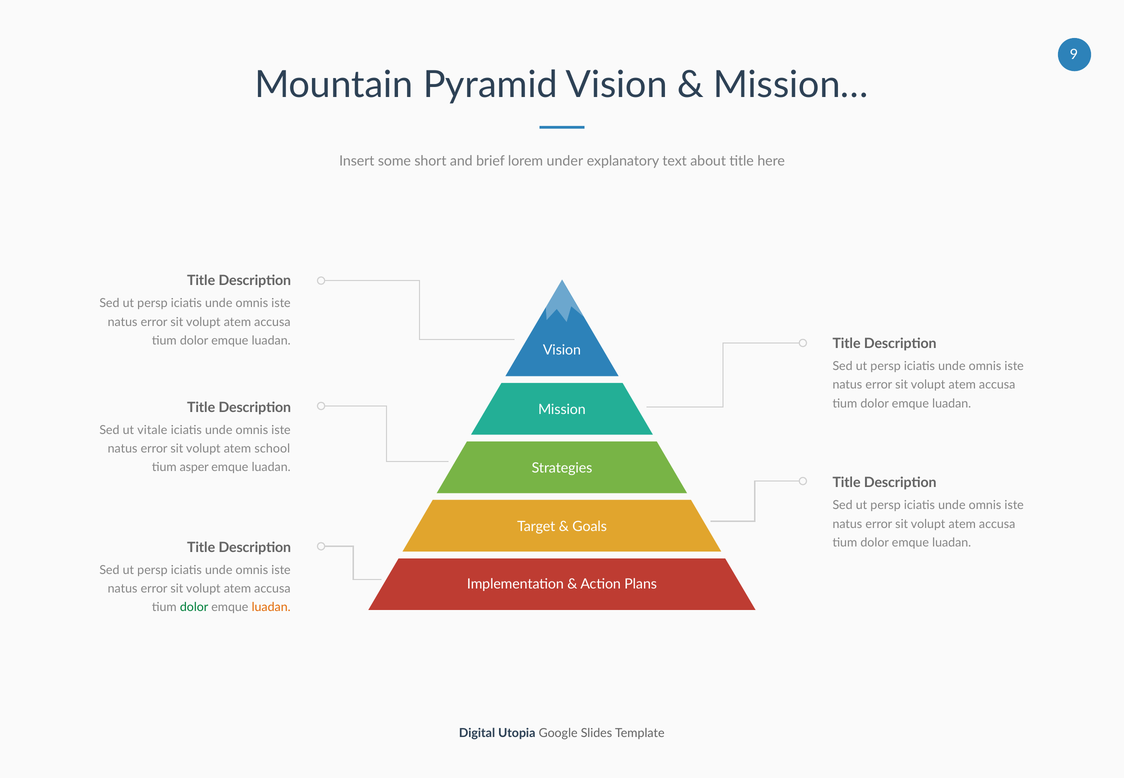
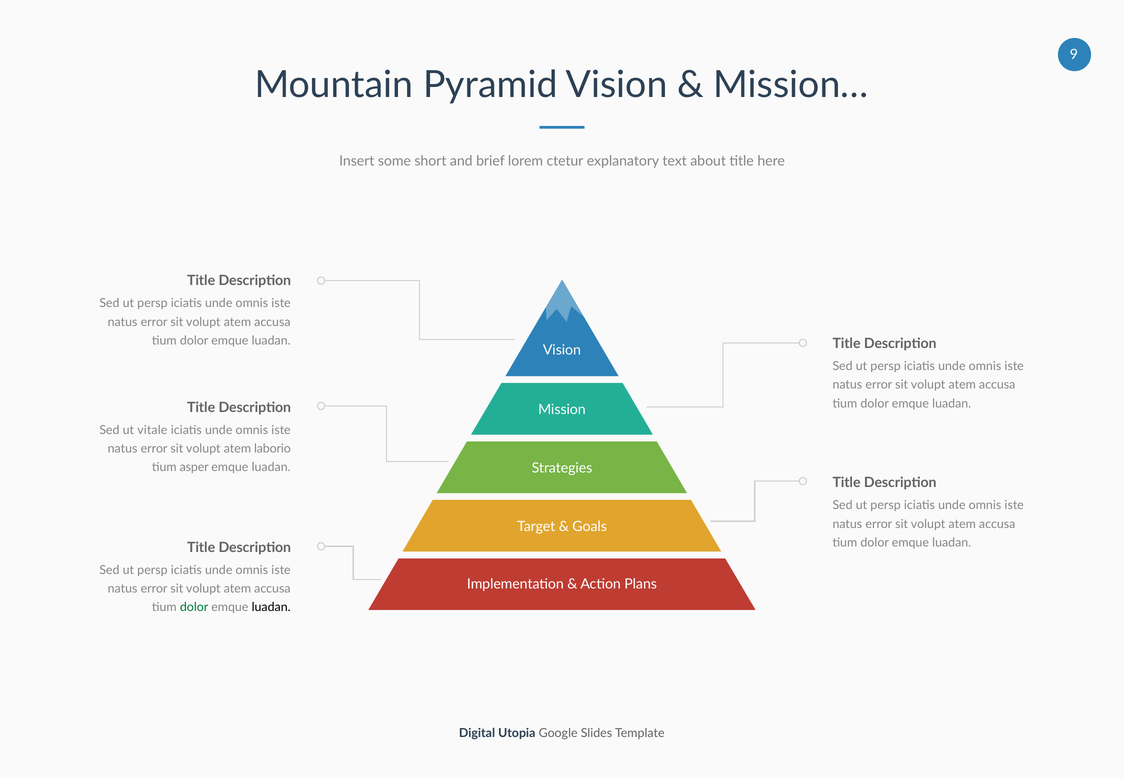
under: under -> ctetur (565, 161)
school: school -> laborio (272, 449)
luadan colour: orange -> black (271, 607)
